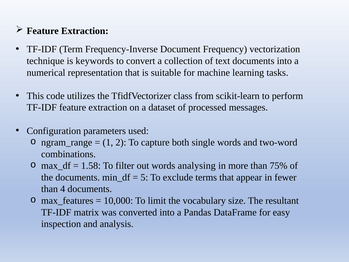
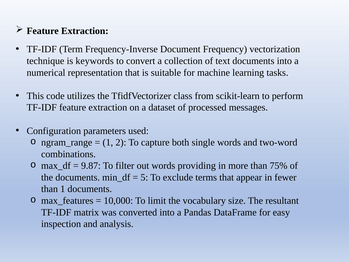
1.58: 1.58 -> 9.87 (91, 166)
analysing: analysing -> providing (197, 166)
than 4: 4 -> 1 (63, 189)
